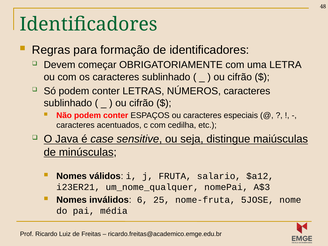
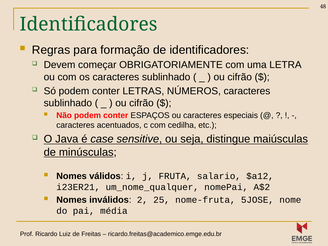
A$3: A$3 -> A$2 (262, 187)
6: 6 -> 2 (142, 200)
